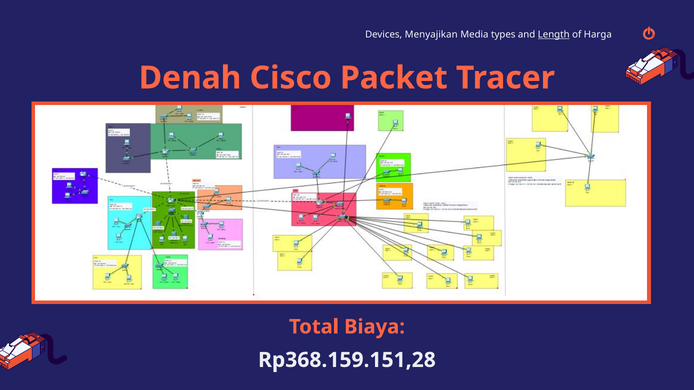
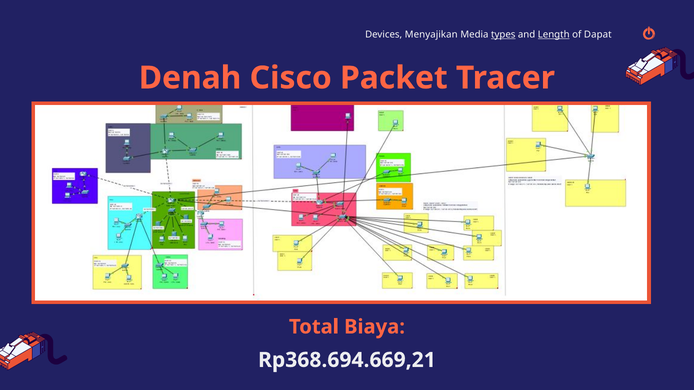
types underline: none -> present (503, 34)
Harga: Harga -> Dapat (598, 34)
Rp368.159.151,28: Rp368.159.151,28 -> Rp368.694.669,21 (347, 360)
